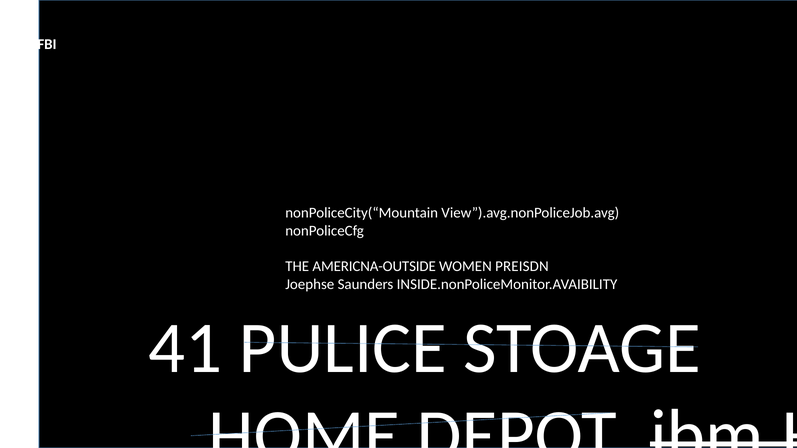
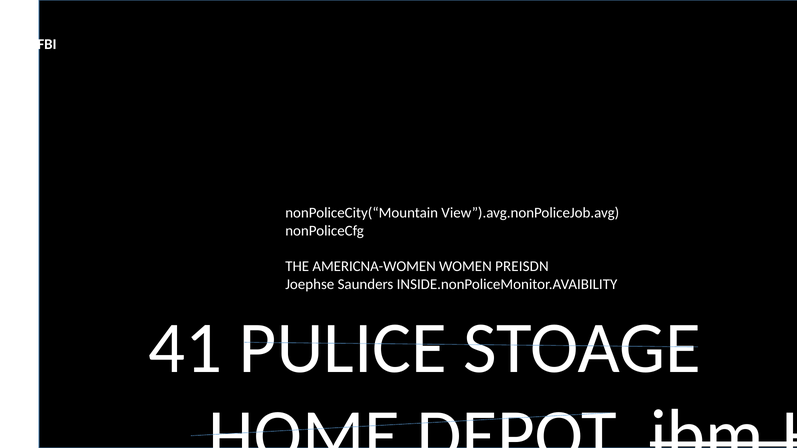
AMERICNA-OUTSIDE: AMERICNA-OUTSIDE -> AMERICNA-WOMEN (374, 267)
